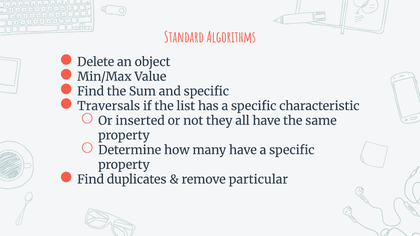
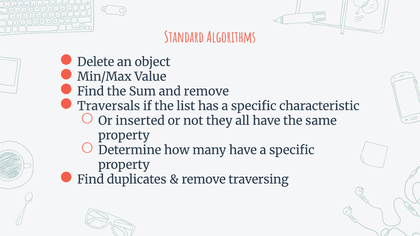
and specific: specific -> remove (206, 91)
particular: particular -> traversing (259, 180)
